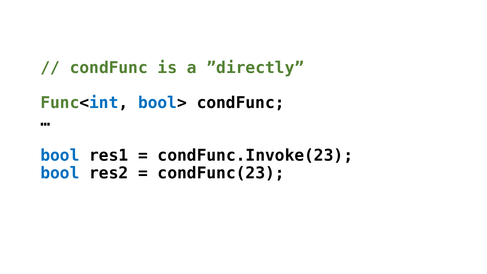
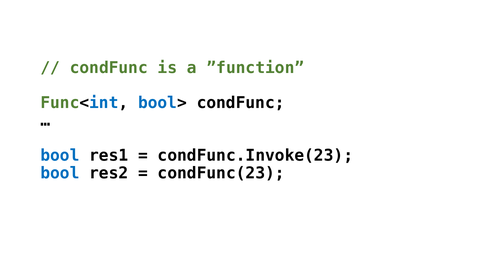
”directly: ”directly -> ”function (255, 68)
